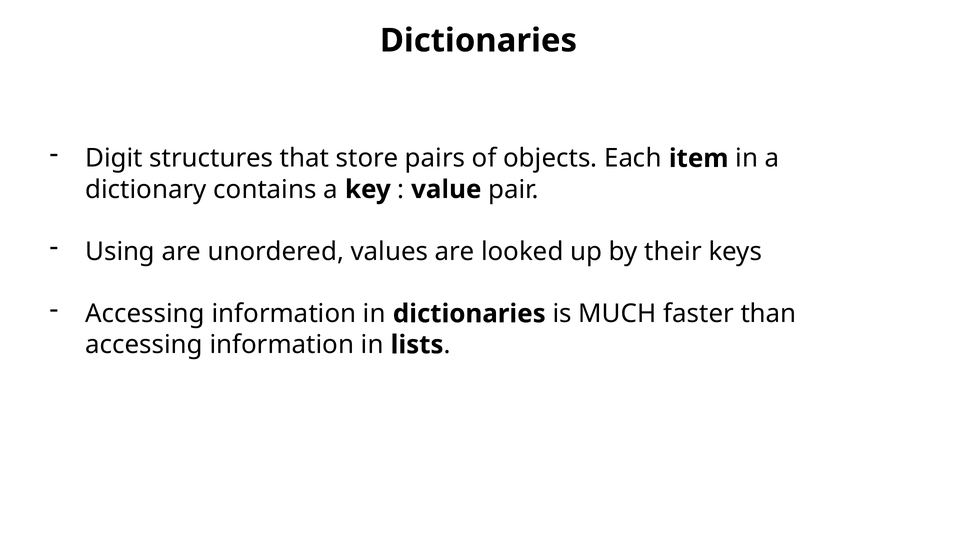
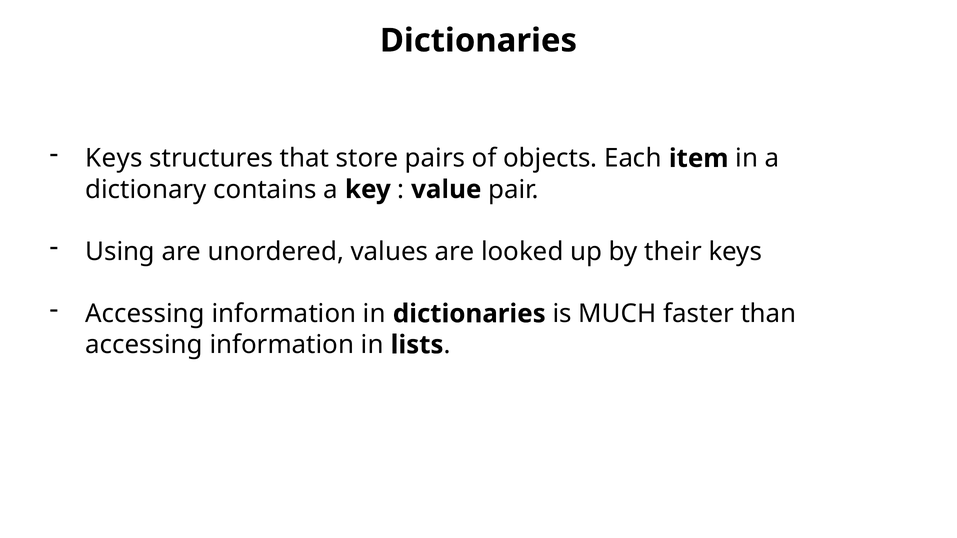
Digit: Digit -> Keys (114, 158)
